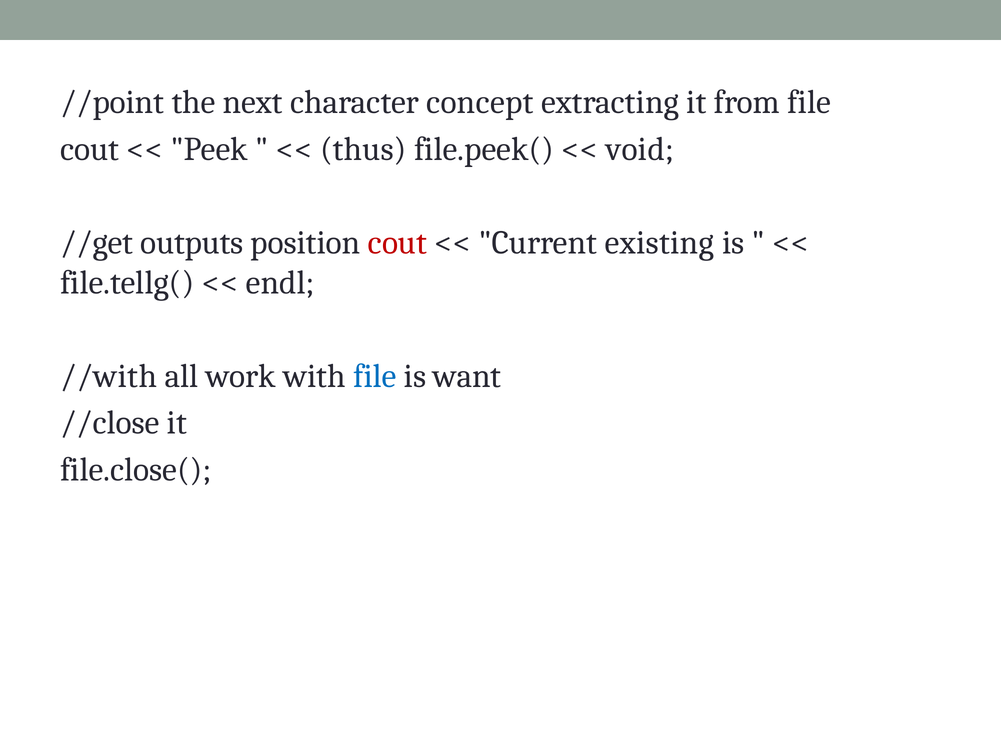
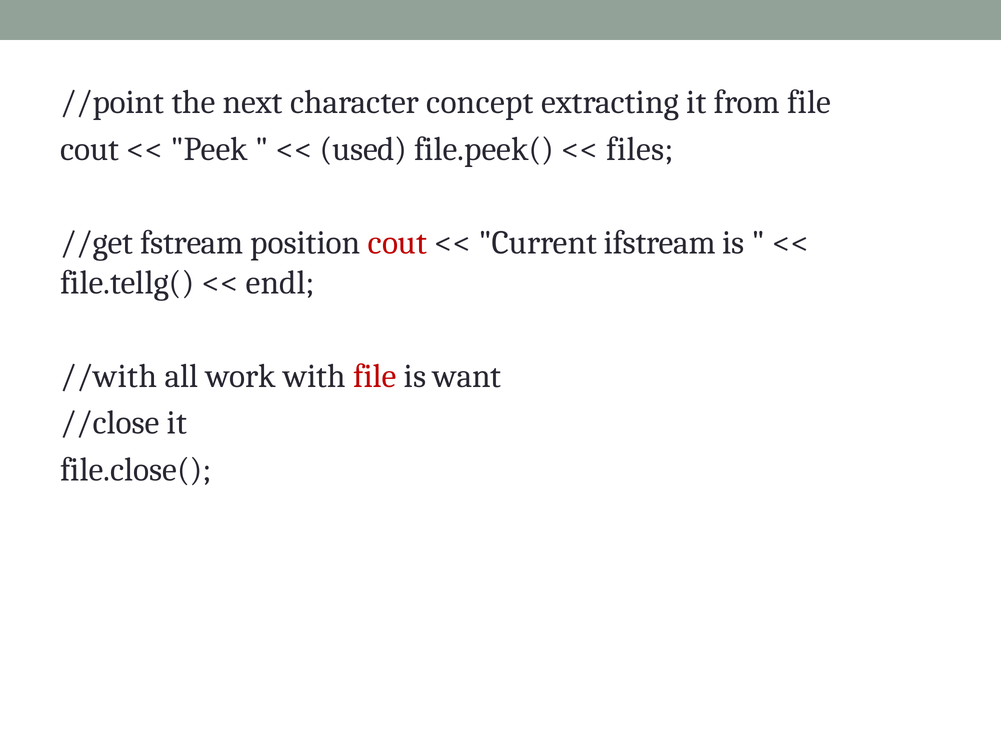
thus: thus -> used (364, 149)
void: void -> files (640, 149)
outputs: outputs -> fstream (192, 243)
existing: existing -> ifstream (660, 243)
file colour: blue -> red (375, 376)
